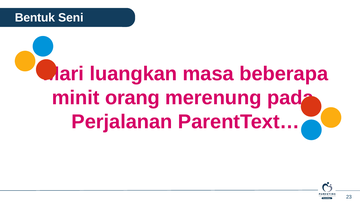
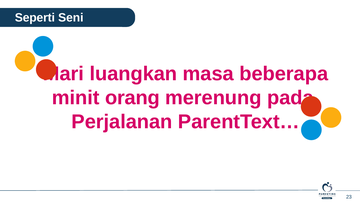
Bentuk: Bentuk -> Seperti (35, 18)
